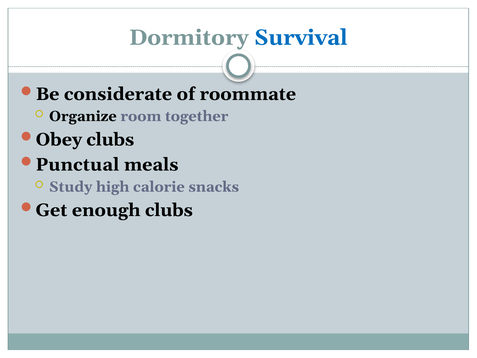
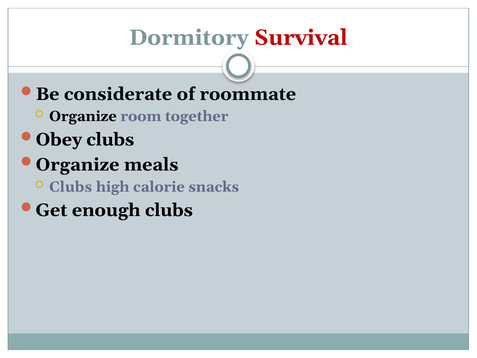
Survival colour: blue -> red (301, 38)
Punctual: Punctual -> Organize (77, 165)
Study: Study -> Clubs (71, 187)
